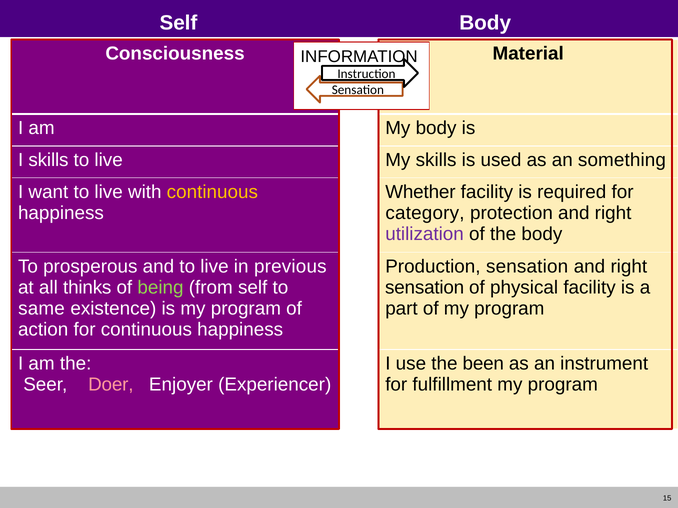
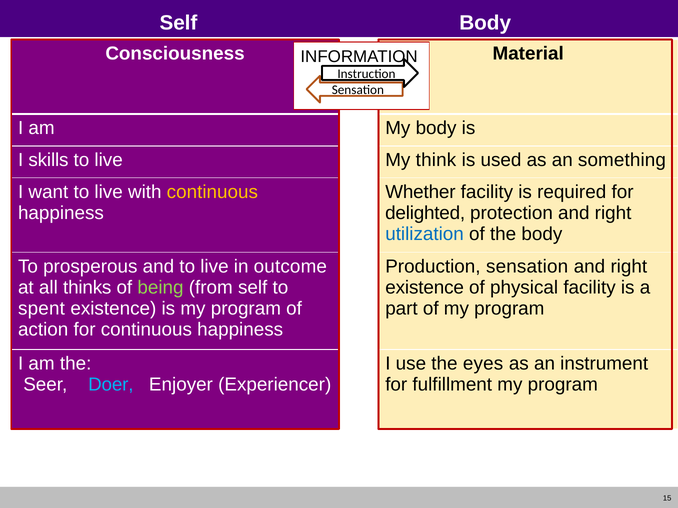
My skills: skills -> think (436, 160)
category: category -> delighted (425, 213)
utilization colour: purple -> blue (425, 234)
previous: previous -> outcome (290, 267)
sensation: sensation -> existence (425, 288)
same: same -> spent (42, 309)
been: been -> eyes (483, 364)
Doer colour: pink -> light blue (111, 385)
